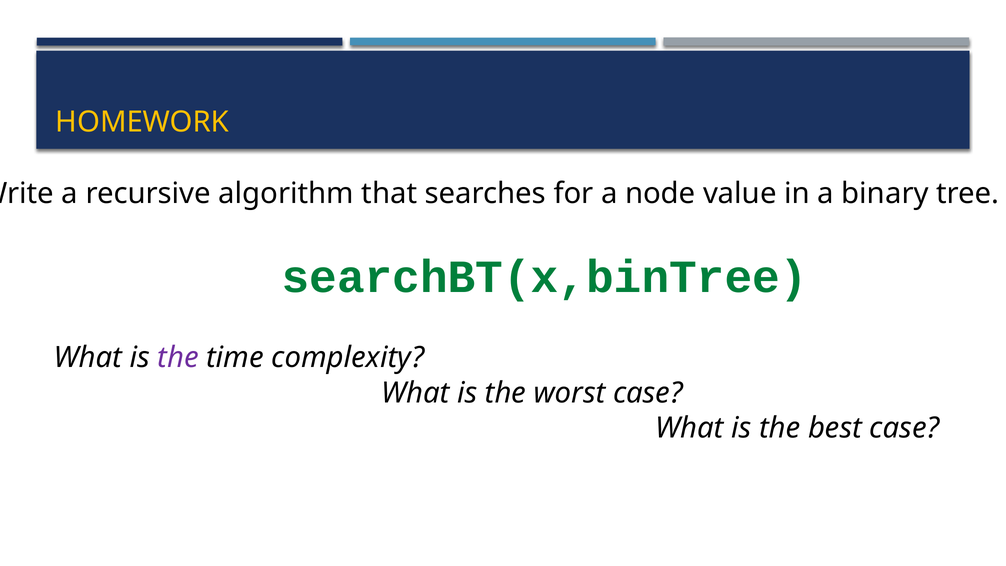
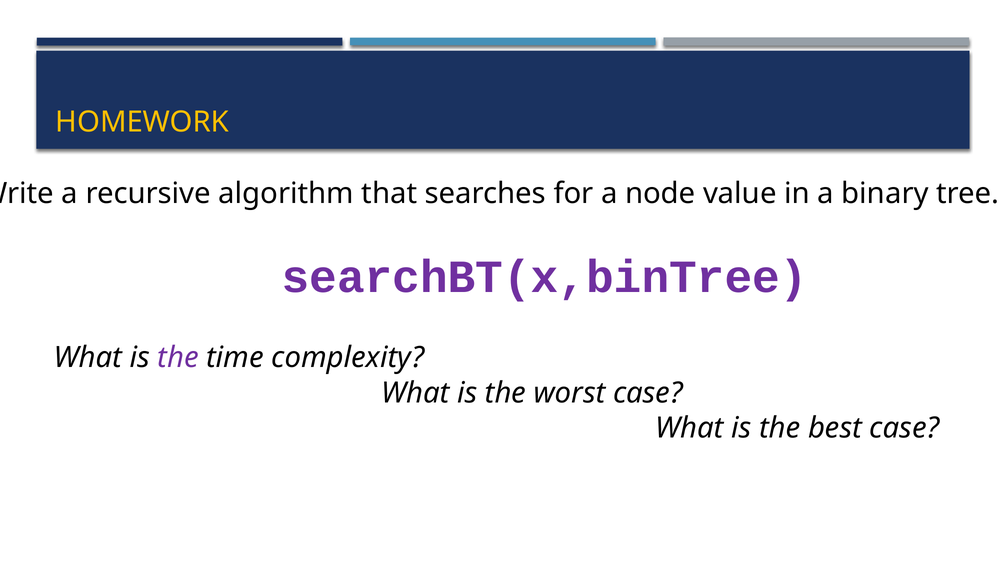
searchBT(x,binTree colour: green -> purple (545, 277)
